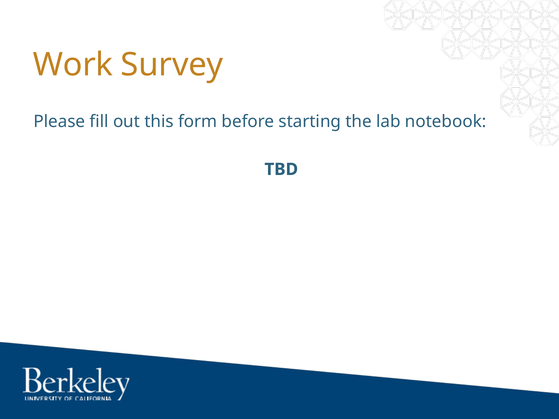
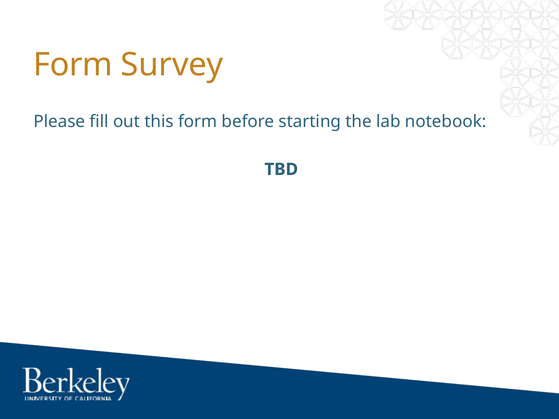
Work: Work -> Form (73, 65)
